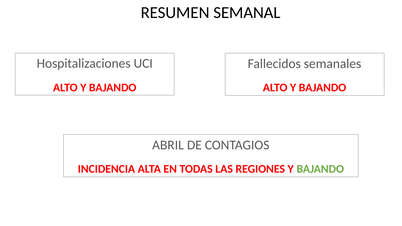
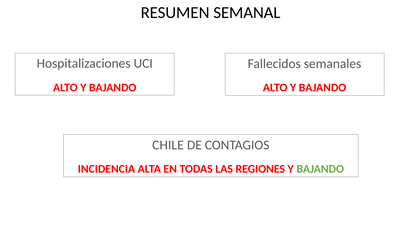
ABRIL: ABRIL -> CHILE (168, 145)
